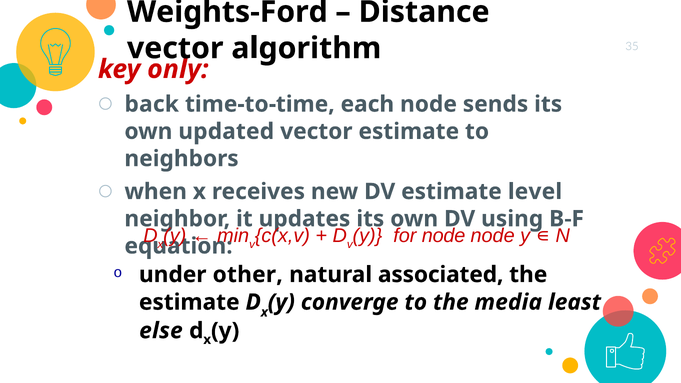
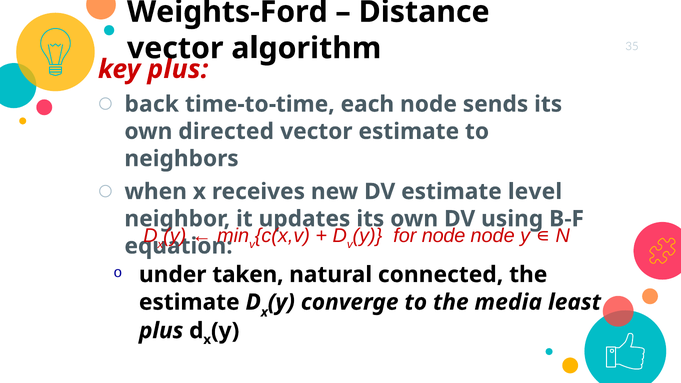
key only: only -> plus (178, 69)
updated: updated -> directed (226, 131)
other: other -> taken (248, 275)
associated: associated -> connected (441, 275)
else: else -> plus (161, 331)
